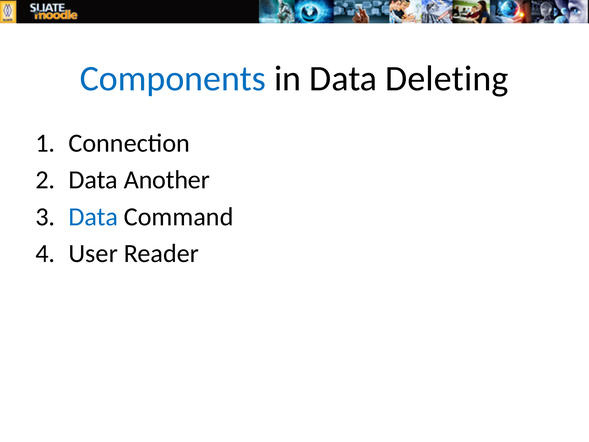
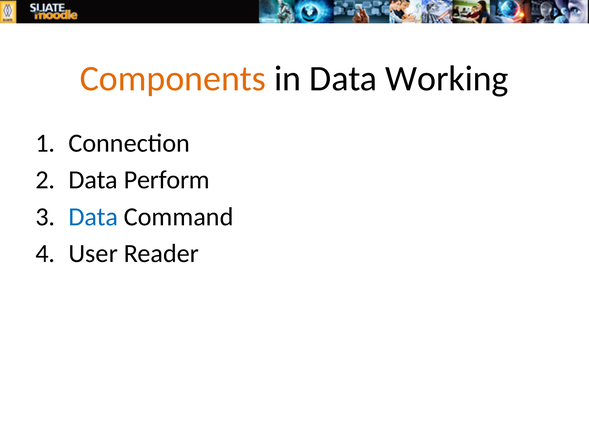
Components colour: blue -> orange (173, 79)
Deleting: Deleting -> Working (447, 79)
Another: Another -> Perform (167, 180)
